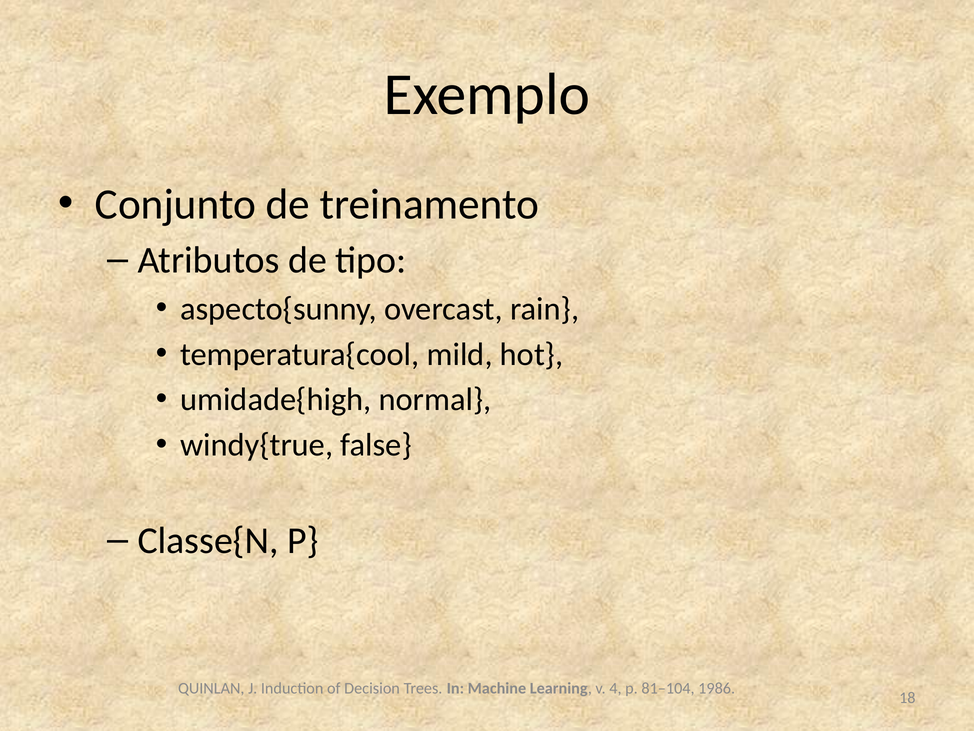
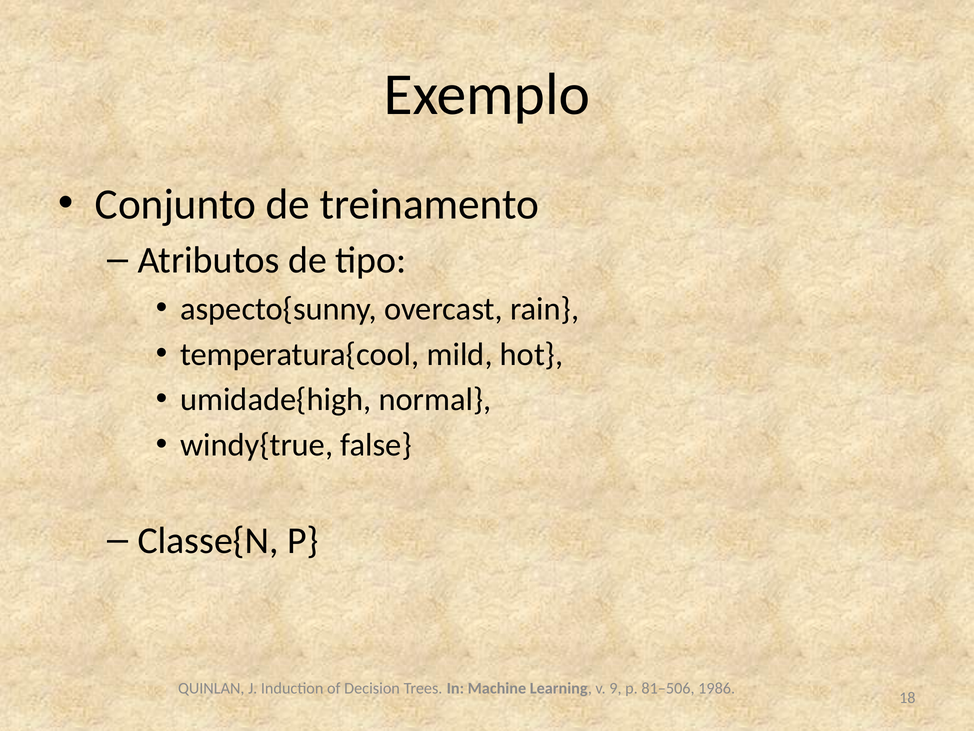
4: 4 -> 9 (615, 688)
81–104: 81–104 -> 81–506 (668, 688)
